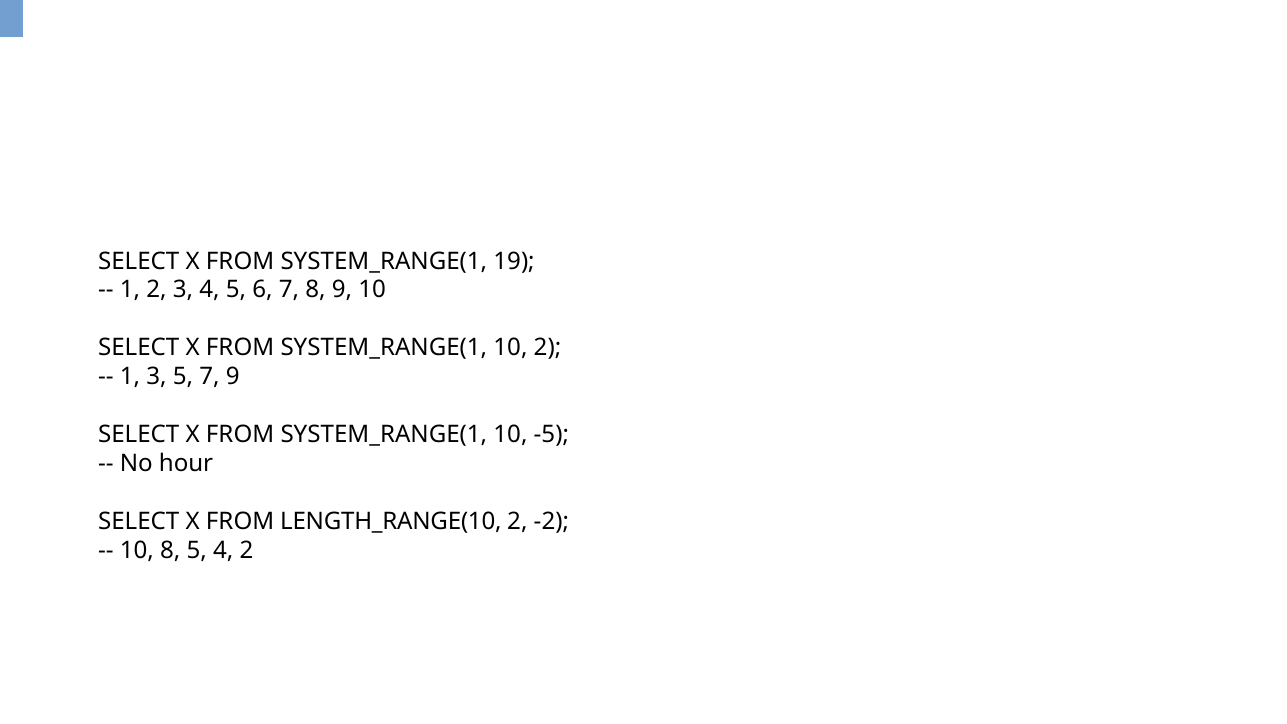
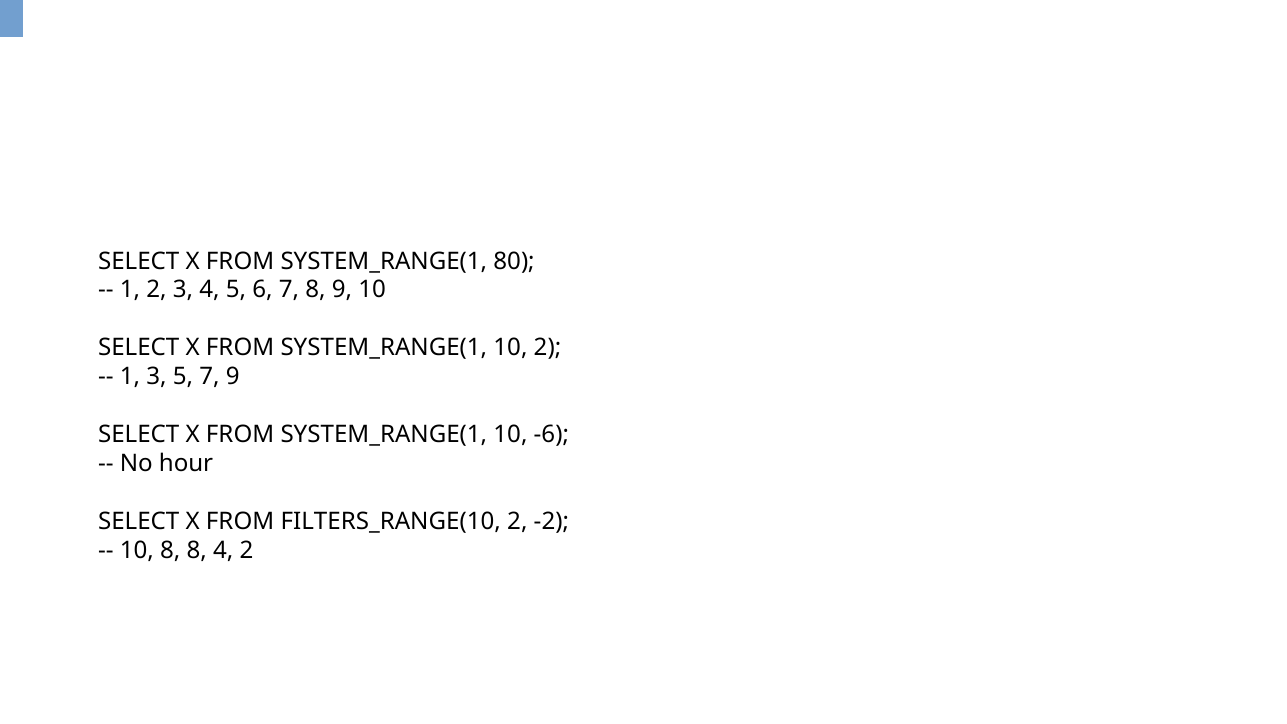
19: 19 -> 80 (514, 261)
-5: -5 -> -6 (551, 435)
LENGTH_RANGE(10: LENGTH_RANGE(10 -> FILTERS_RANGE(10 (391, 522)
8 5: 5 -> 8 (197, 551)
